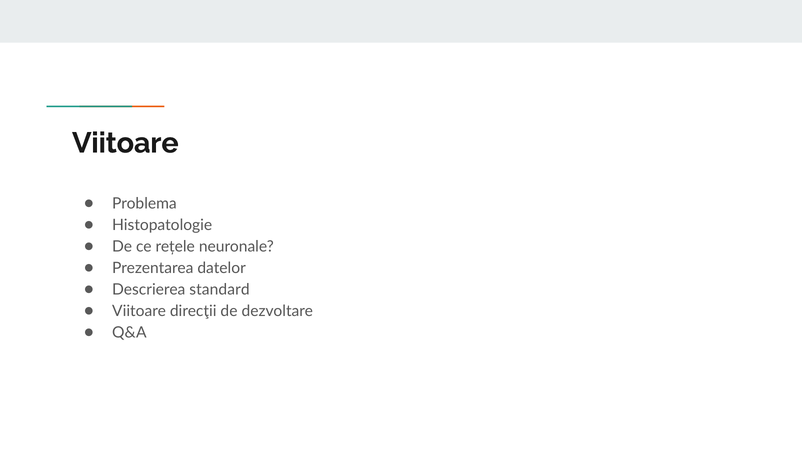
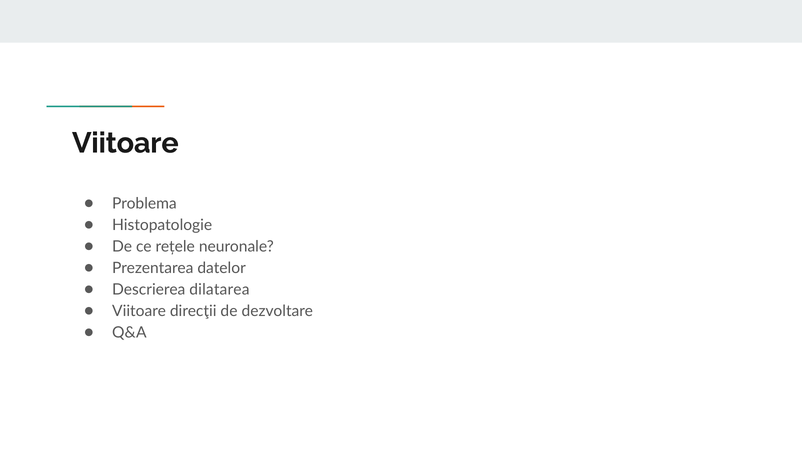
standard: standard -> dilatarea (219, 290)
